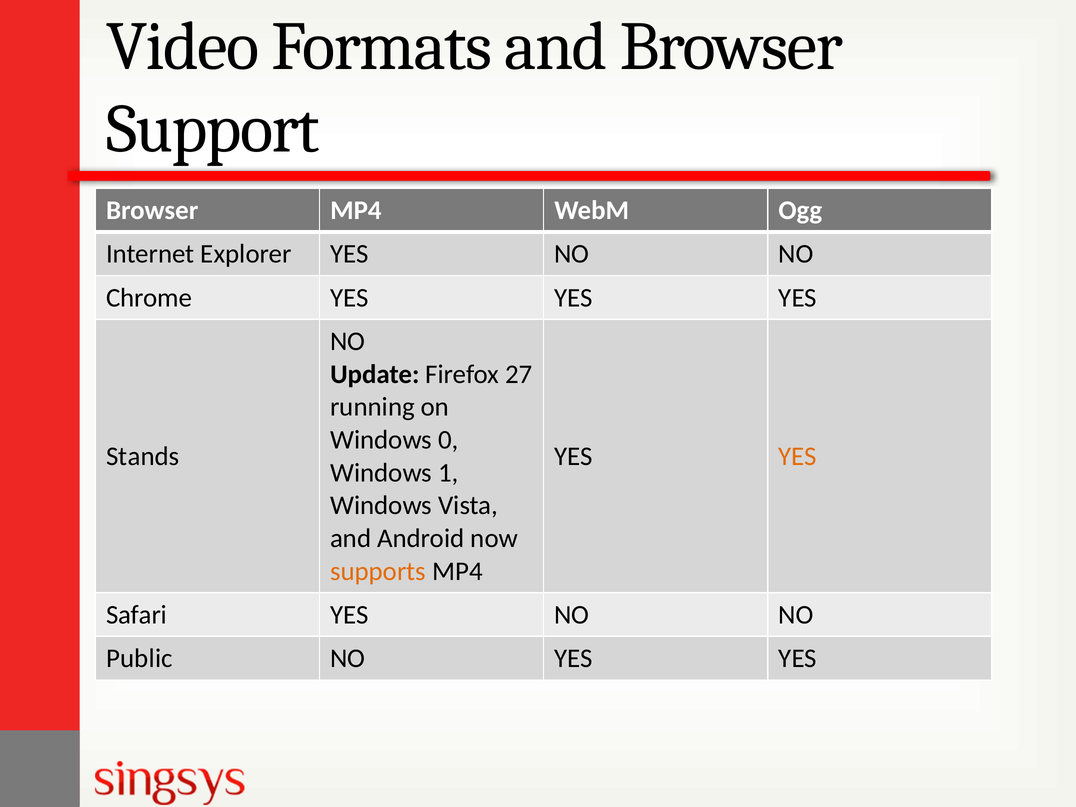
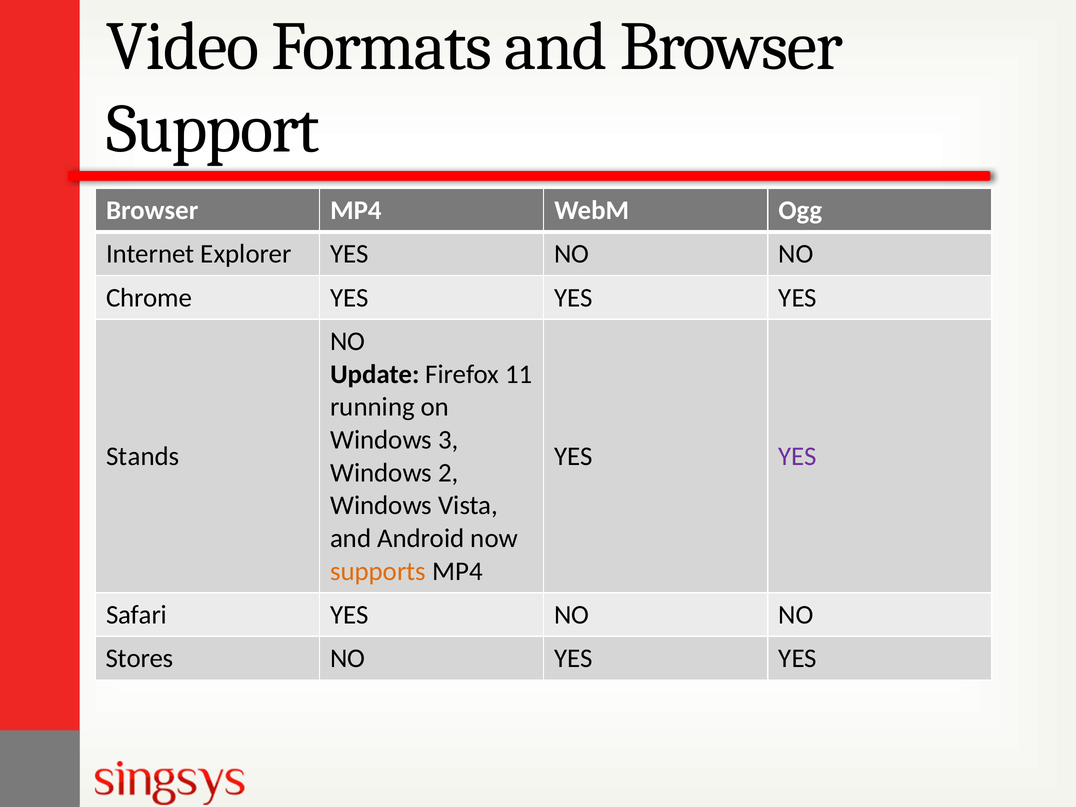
27: 27 -> 11 (519, 374)
0: 0 -> 3 (448, 440)
YES colour: orange -> purple (798, 456)
1: 1 -> 2 (448, 473)
Public: Public -> Stores (140, 658)
